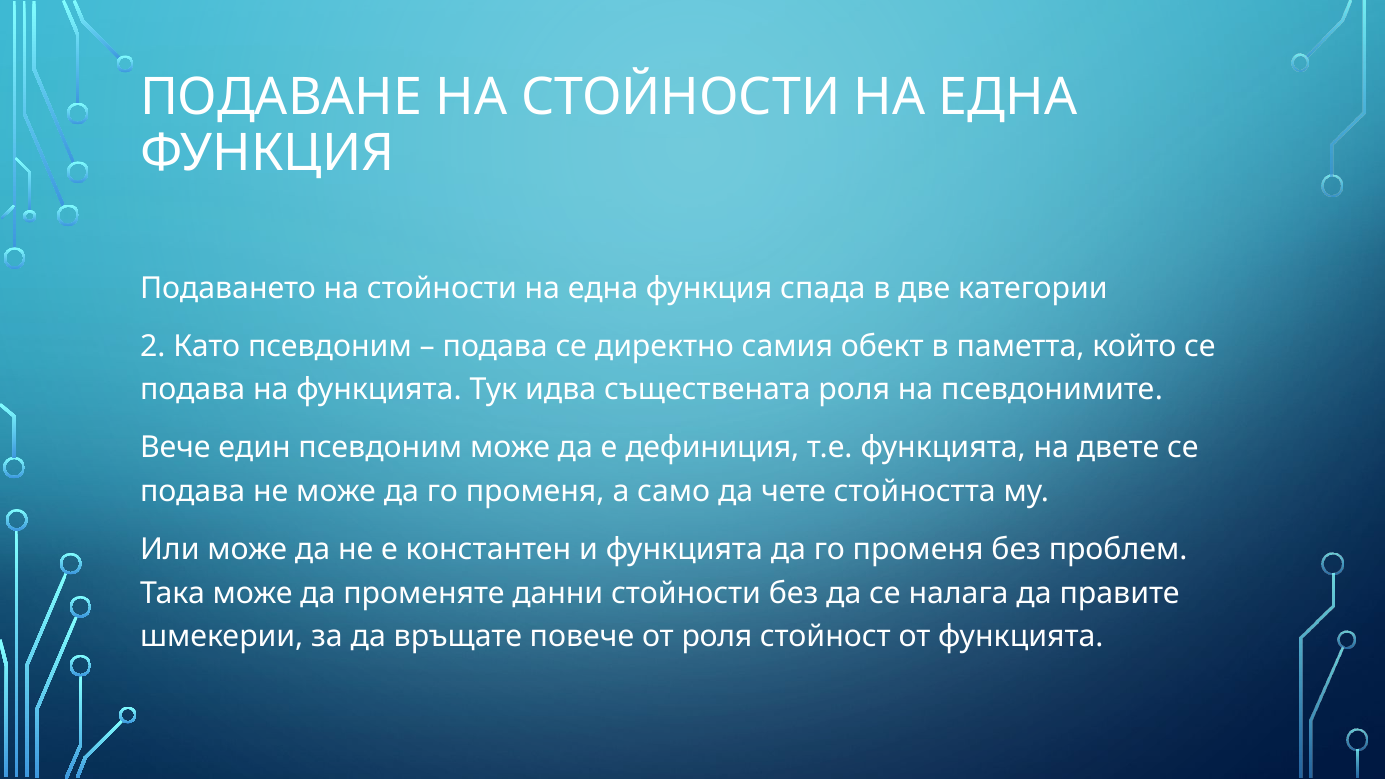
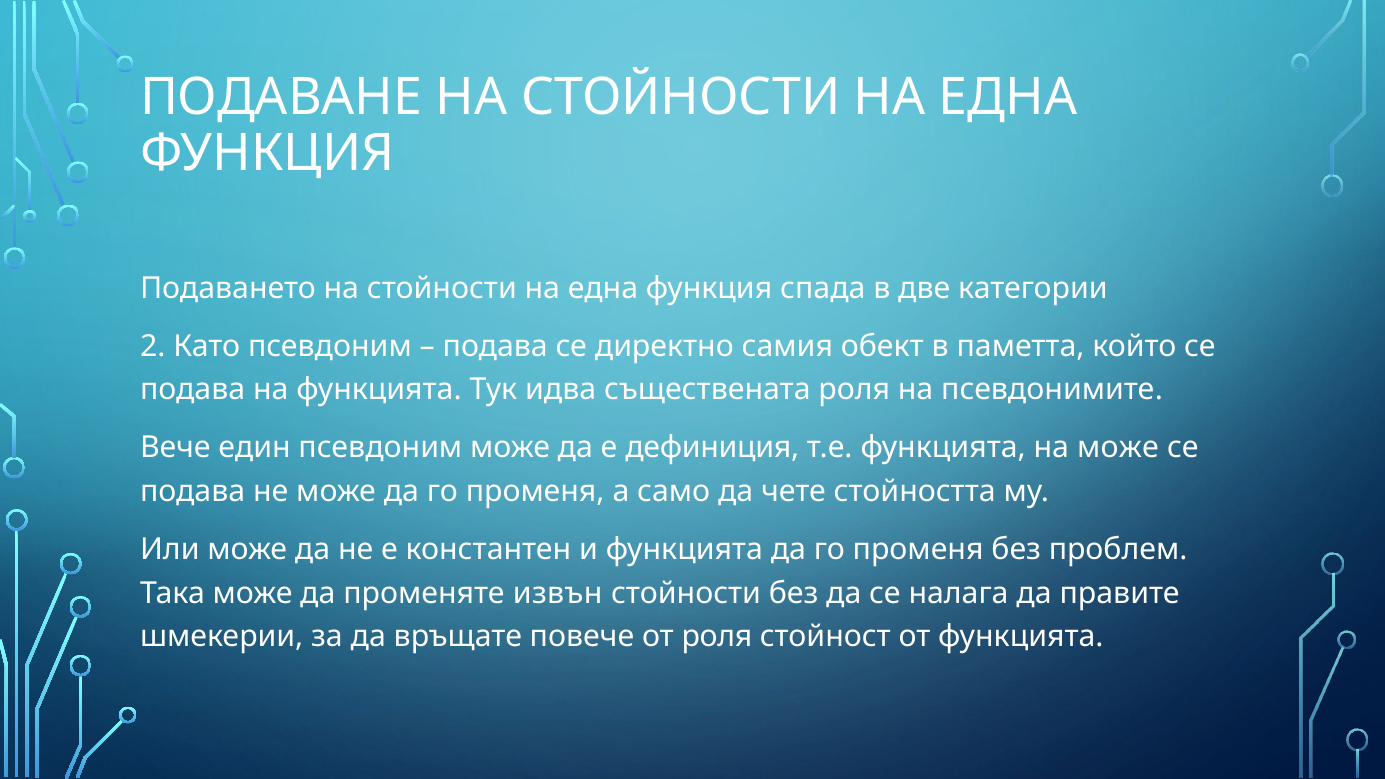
на двете: двете -> може (1118, 448)
данни: данни -> извън (558, 593)
